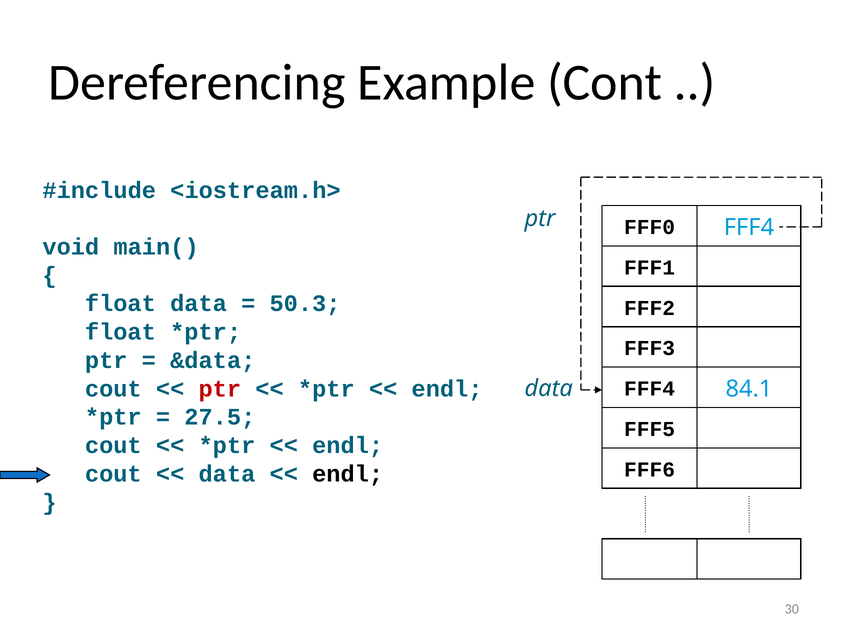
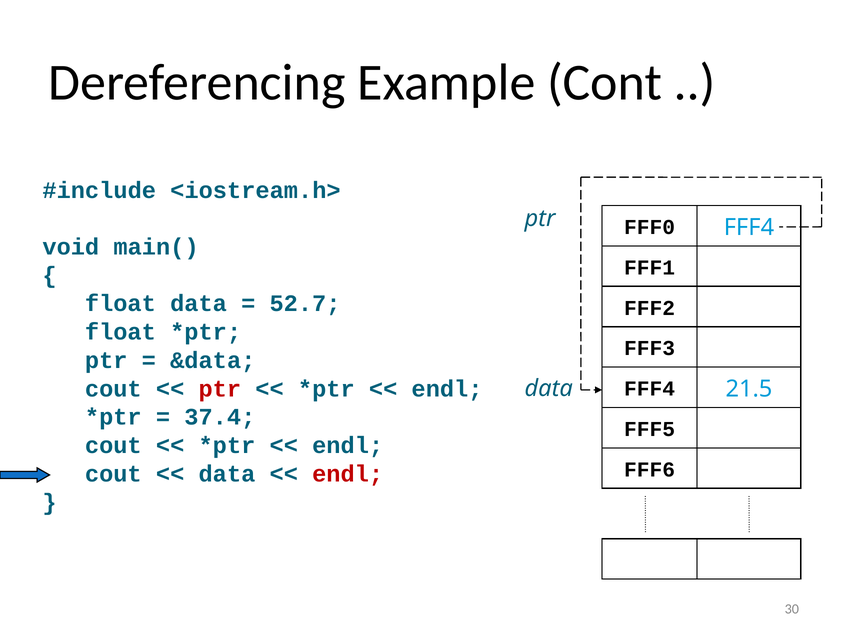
50.3: 50.3 -> 52.7 (305, 303)
84.1: 84.1 -> 21.5 (749, 389)
27.5: 27.5 -> 37.4 (220, 417)
endl colour: black -> red (348, 474)
